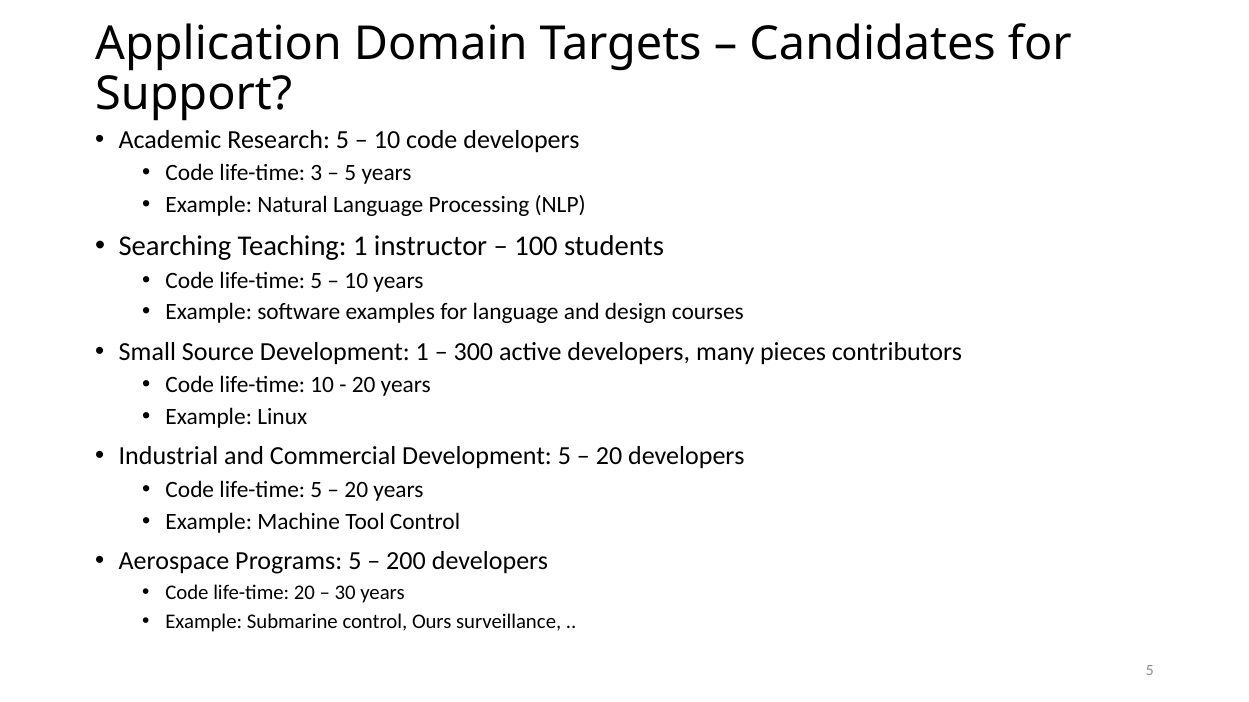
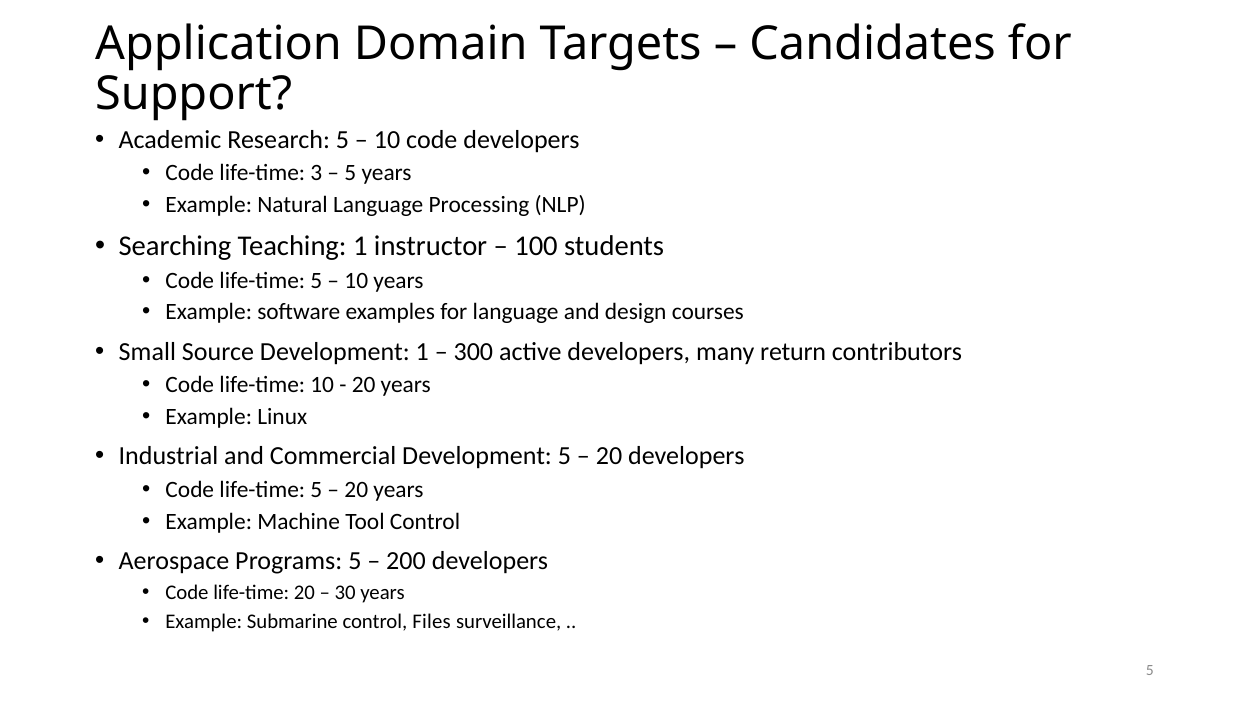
pieces: pieces -> return (793, 352)
Ours: Ours -> Files (432, 622)
